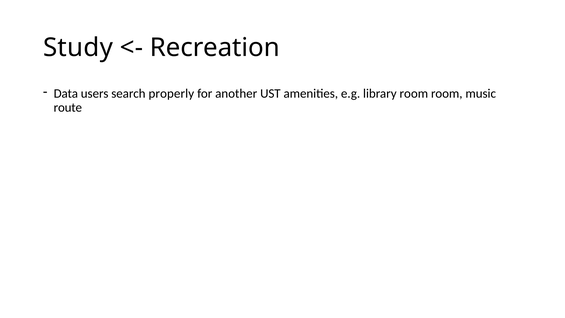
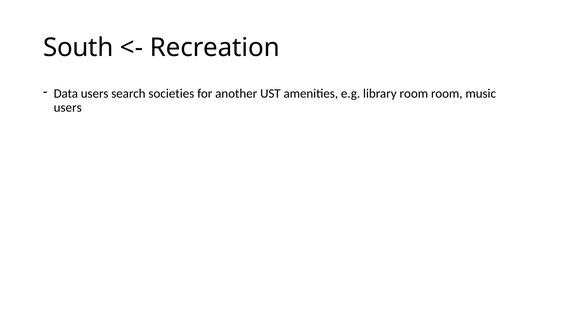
Study: Study -> South (78, 47)
properly: properly -> societies (171, 94)
route: route -> users (68, 108)
